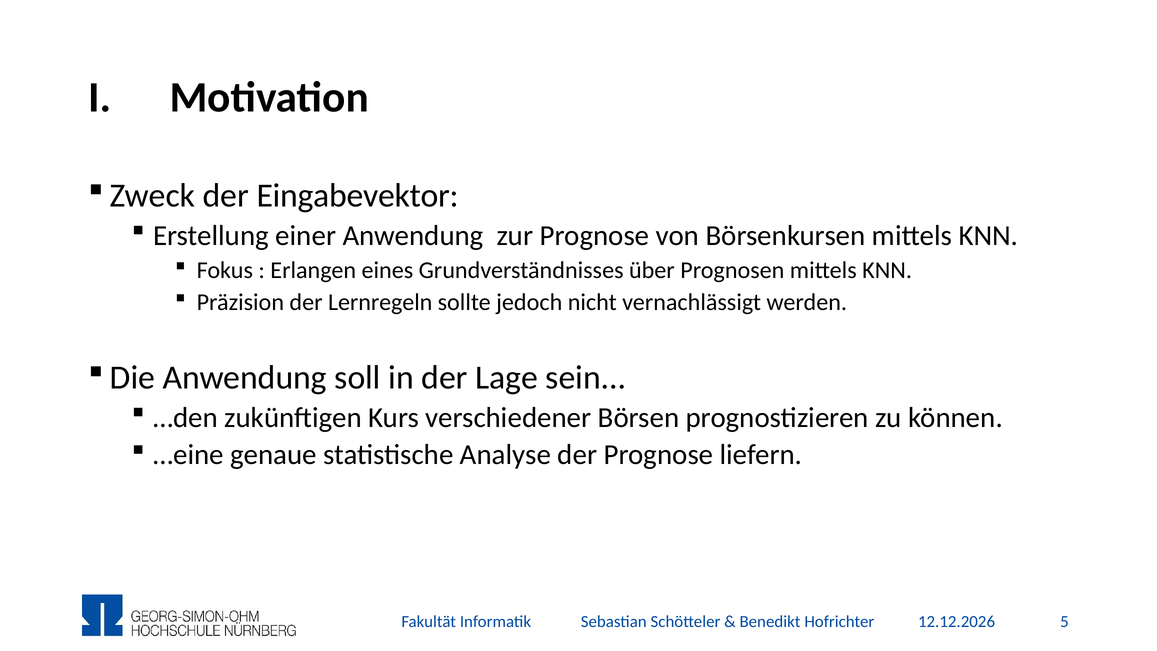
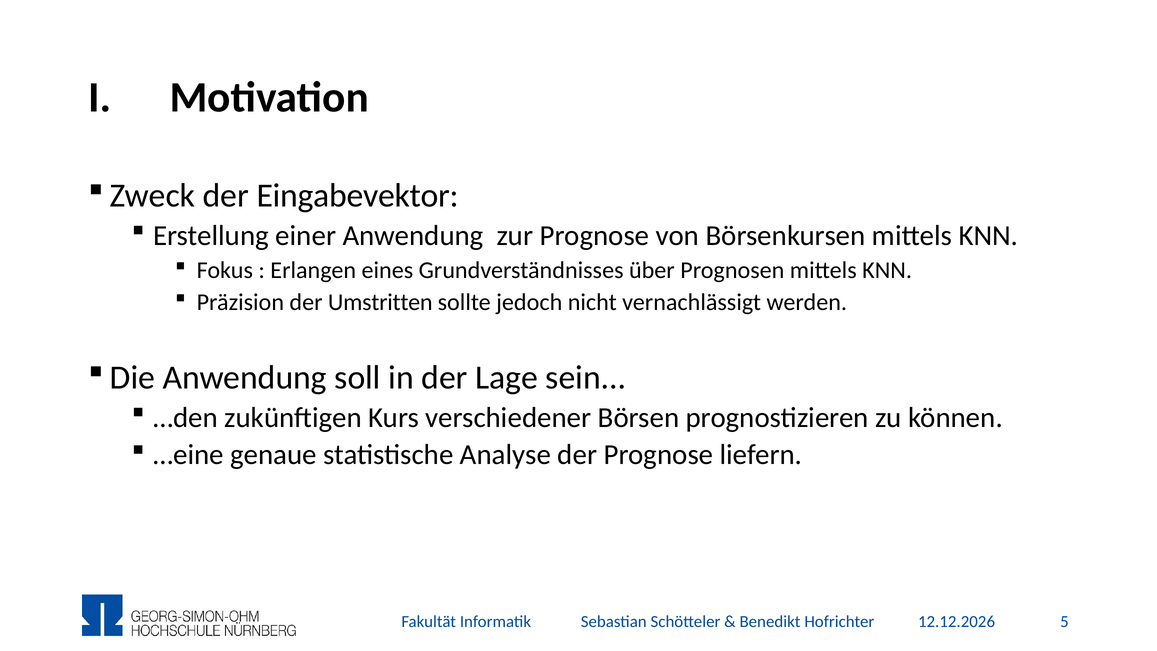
Lernregeln: Lernregeln -> Umstritten (380, 302)
